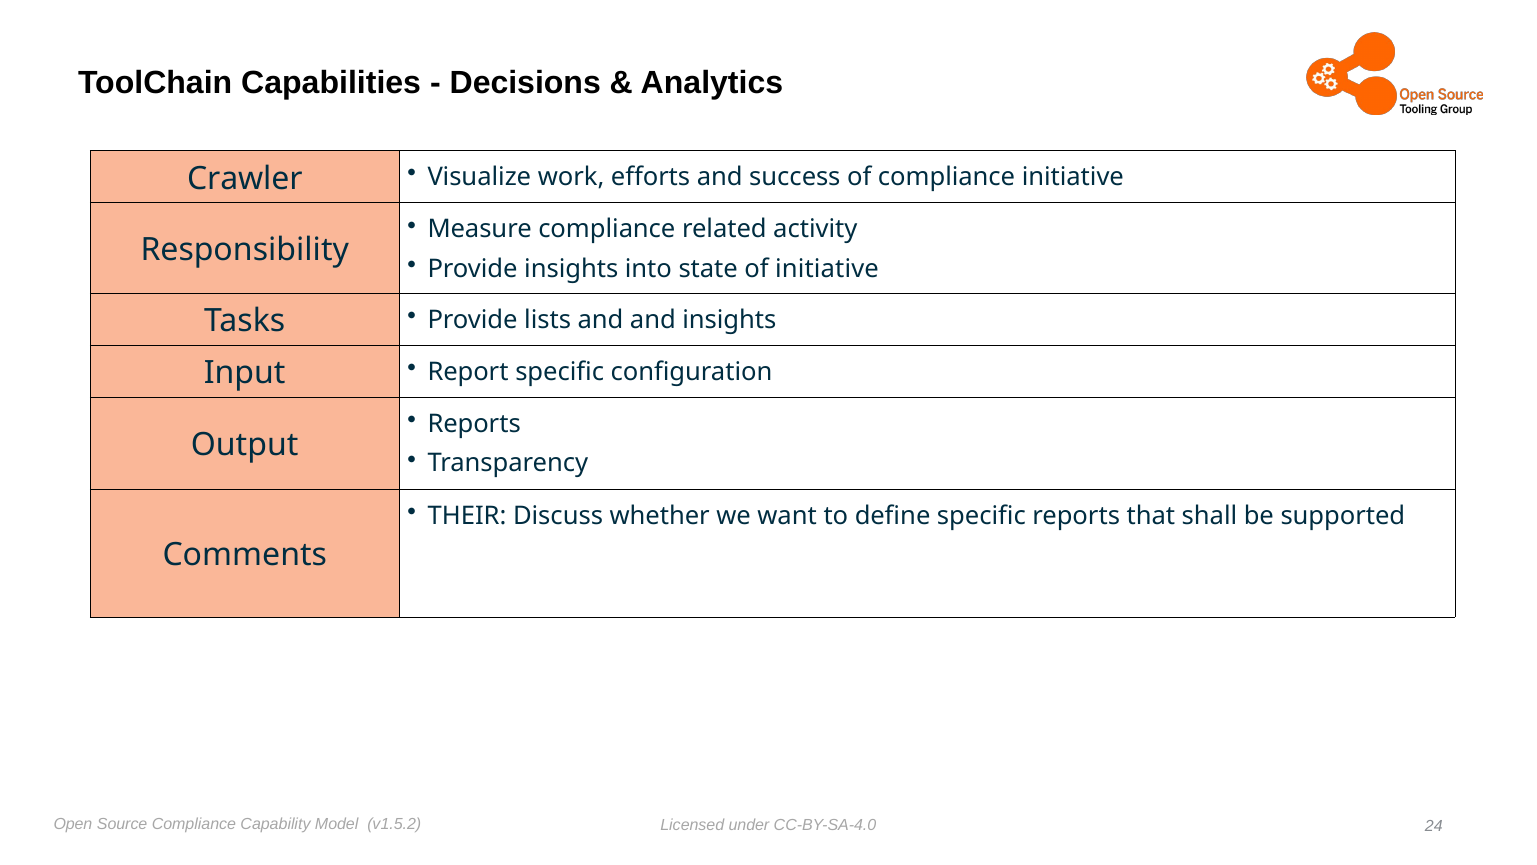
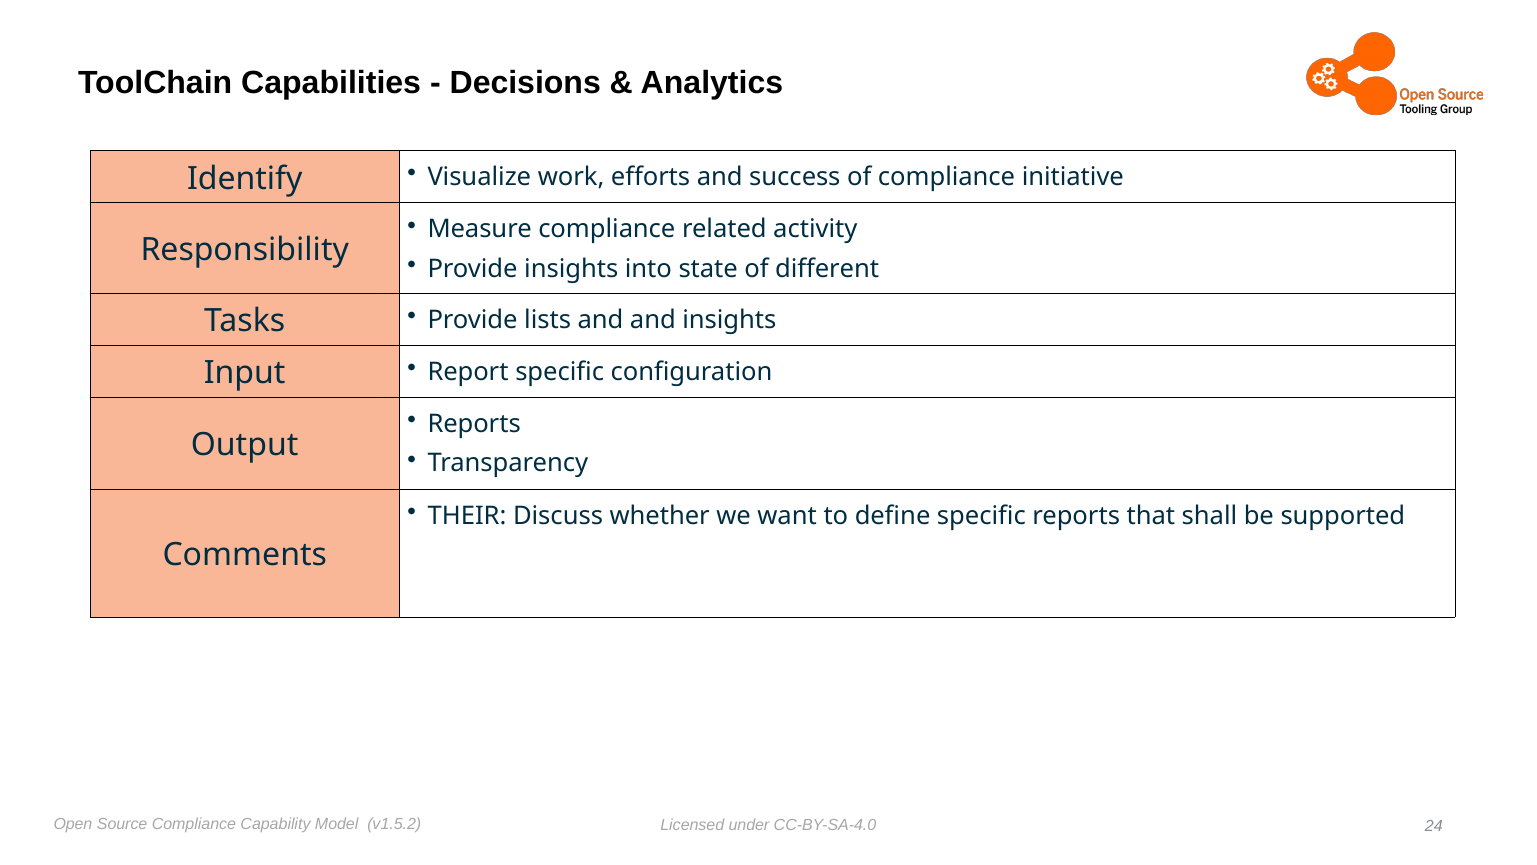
Crawler: Crawler -> Identify (245, 178)
of initiative: initiative -> different (827, 269)
